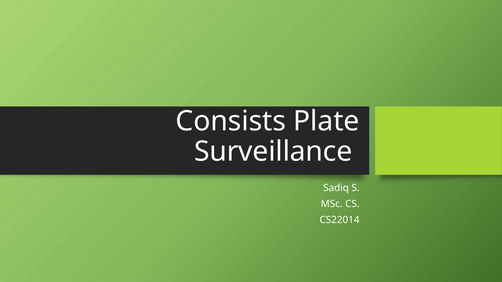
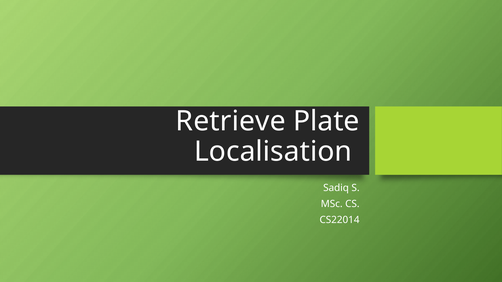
Consists: Consists -> Retrieve (231, 121)
Surveillance: Surveillance -> Localisation (273, 152)
